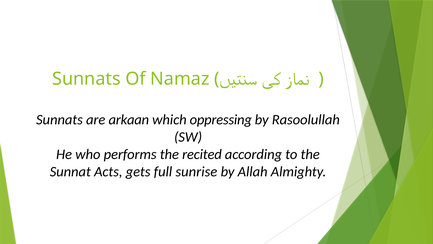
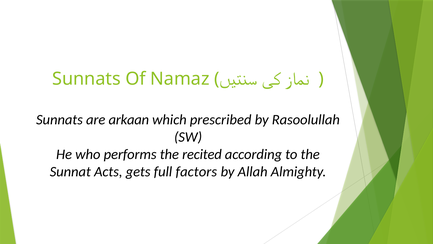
oppressing: oppressing -> prescribed (221, 120)
sunrise: sunrise -> factors (196, 172)
